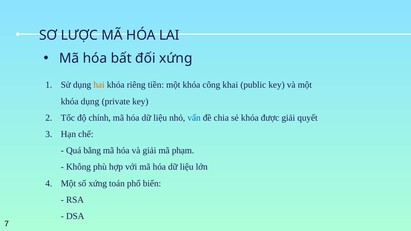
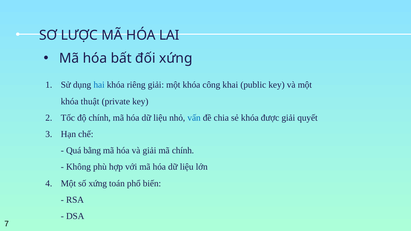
hai colour: orange -> blue (99, 85)
riêng tiền: tiền -> giải (156, 85)
khóa dụng: dụng -> thuật (90, 101)
mã phạm: phạm -> chính (183, 151)
